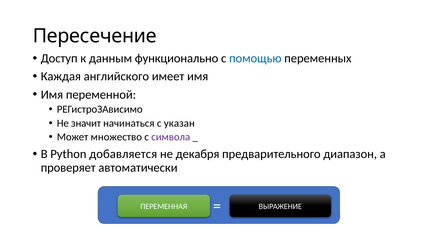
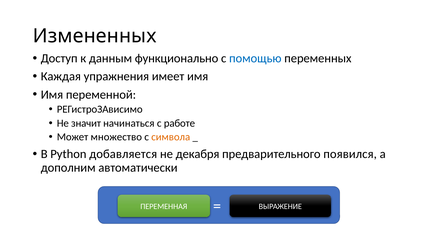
Пересечение: Пересечение -> Измененных (95, 36)
английского: английского -> упражнения (116, 76)
указан: указан -> работе (179, 123)
символа colour: purple -> orange (171, 137)
диапазон: диапазон -> появился (350, 154)
проверяет: проверяет -> дополним (68, 167)
